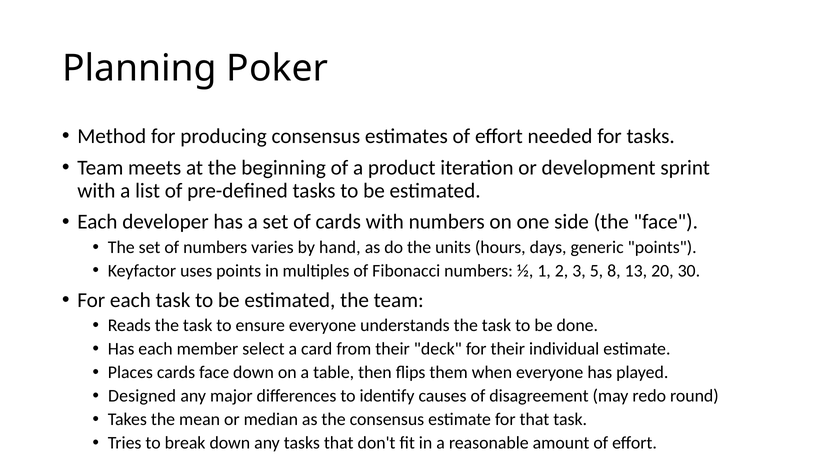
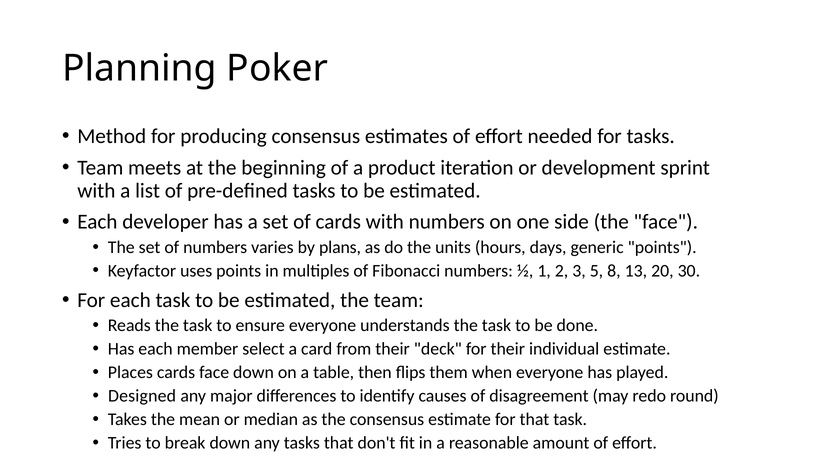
hand: hand -> plans (340, 247)
